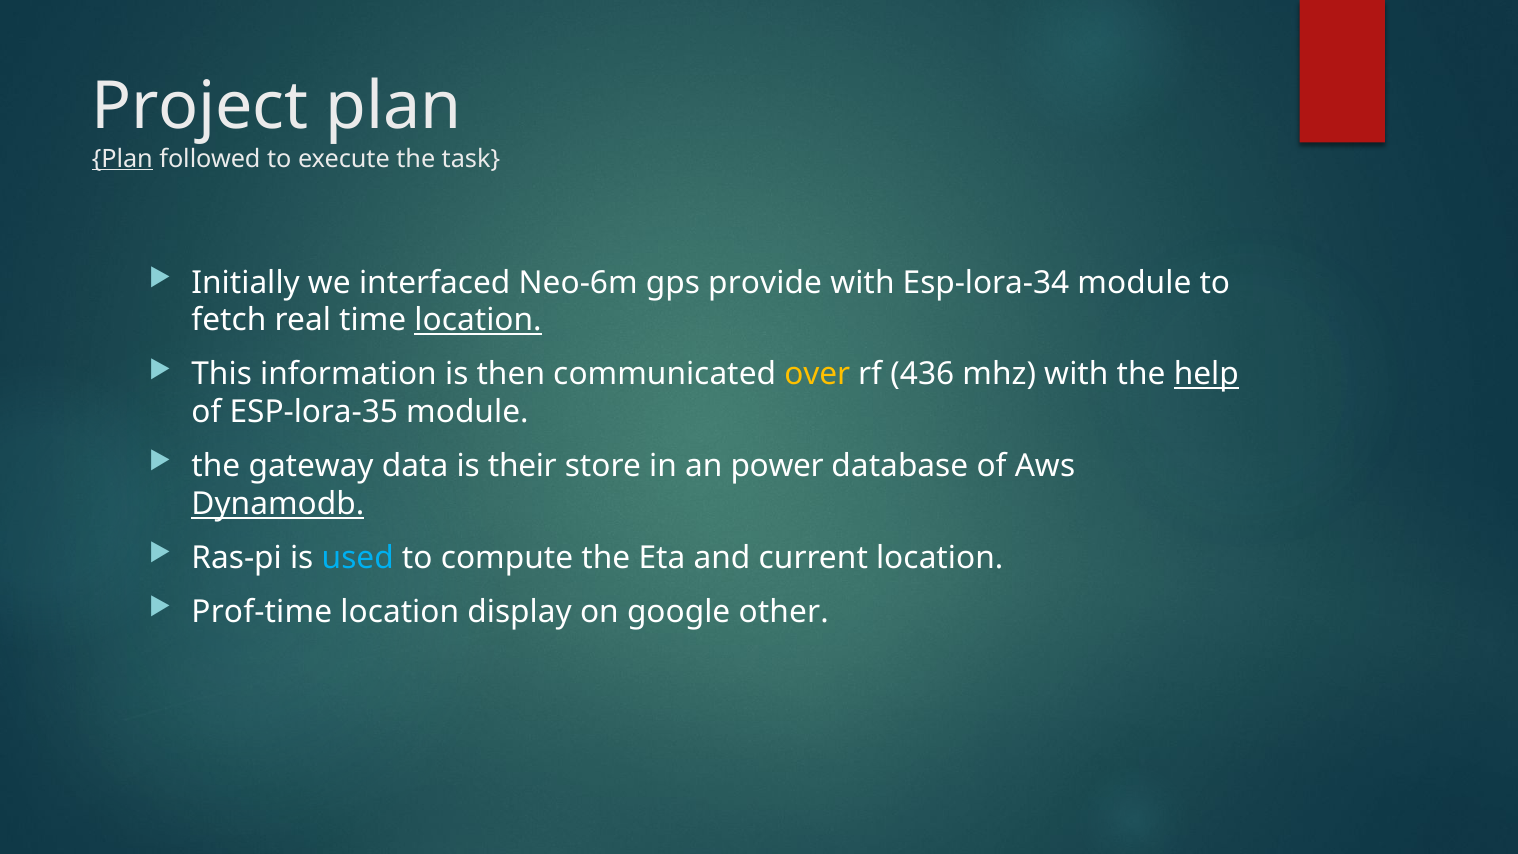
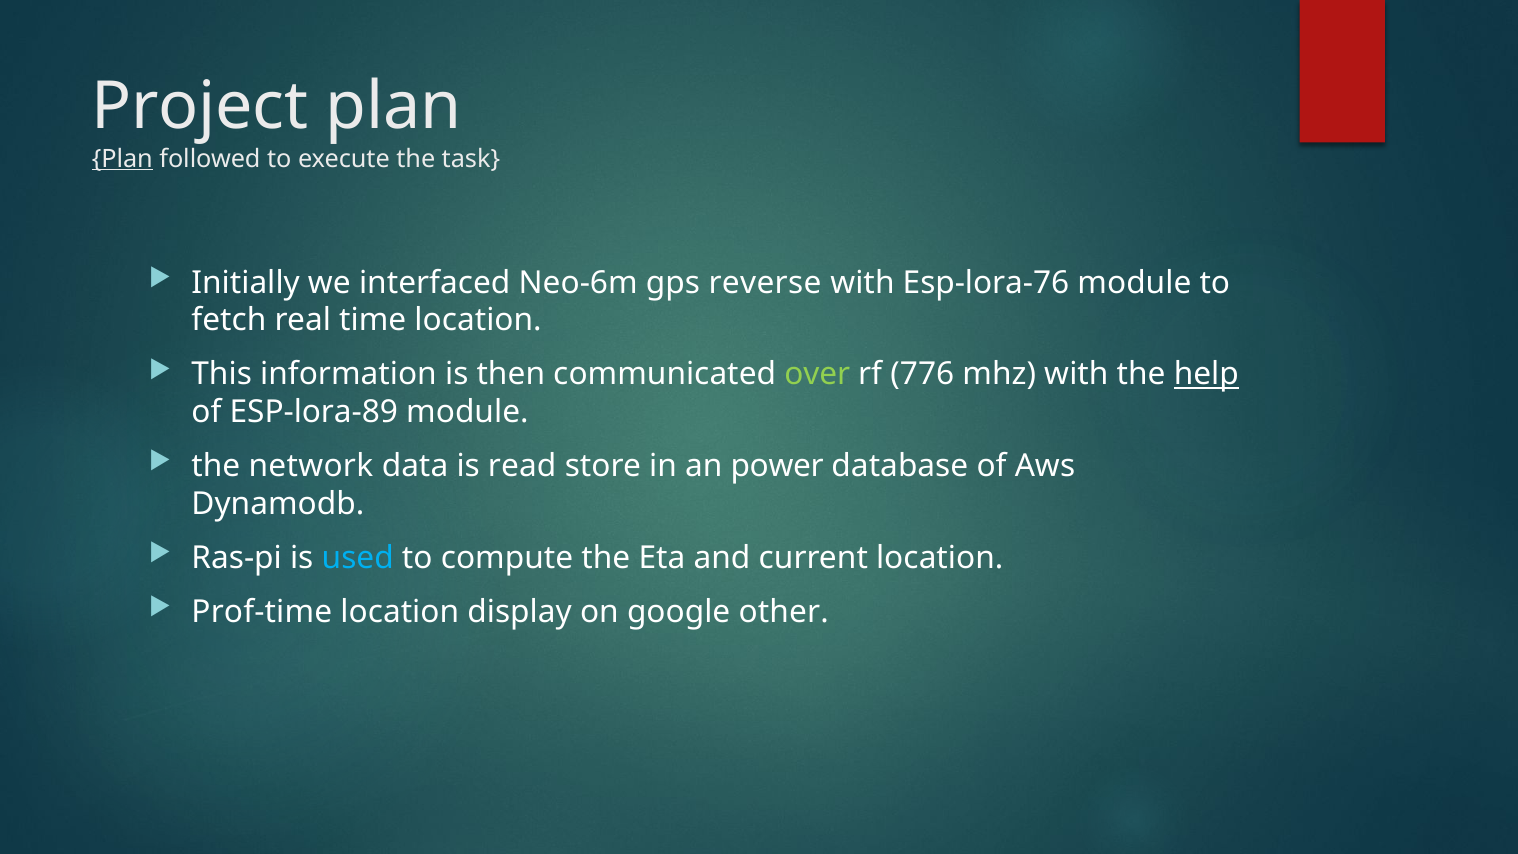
provide: provide -> reverse (765, 283)
Esp-lora-34: Esp-lora-34 -> Esp-lora-76 (986, 283)
location underline: present -> none (478, 320)
over colour: yellow -> light green (817, 374)
436: 436 -> 776 (922, 374)
ESP-lora-35: ESP-lora-35 -> ESP-lora-89 (314, 412)
gateway: gateway -> network (311, 466)
their: their -> read (522, 466)
Dynamodb underline: present -> none (278, 504)
